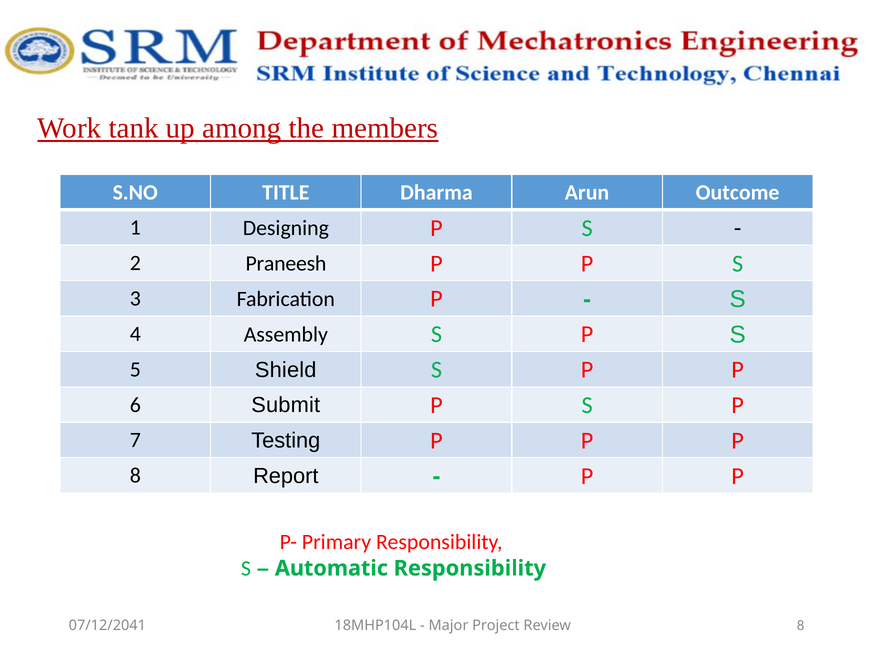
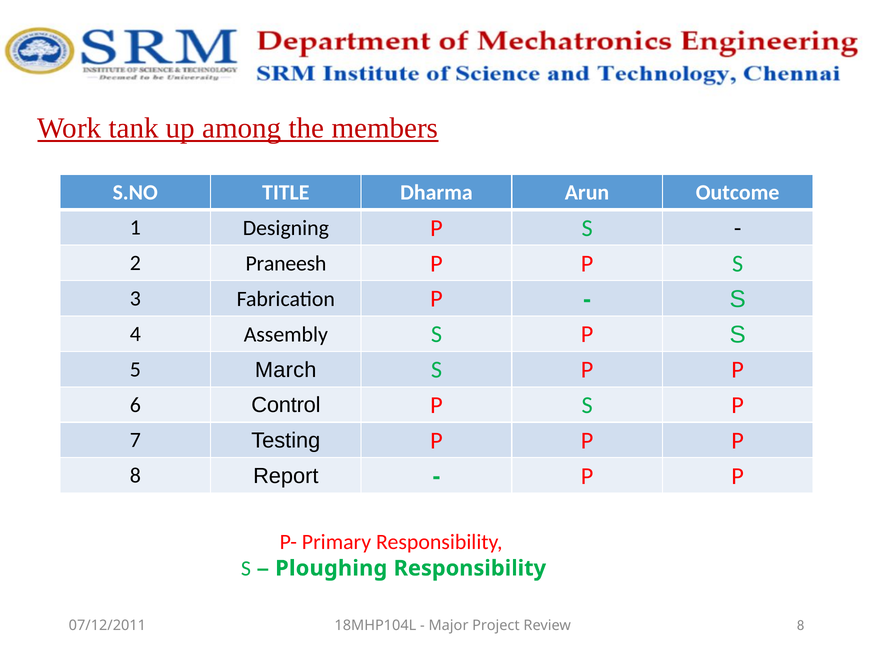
Shield: Shield -> March (286, 370)
Submit: Submit -> Control (286, 405)
Automatic: Automatic -> Ploughing (331, 568)
07/12/2041: 07/12/2041 -> 07/12/2011 (107, 625)
